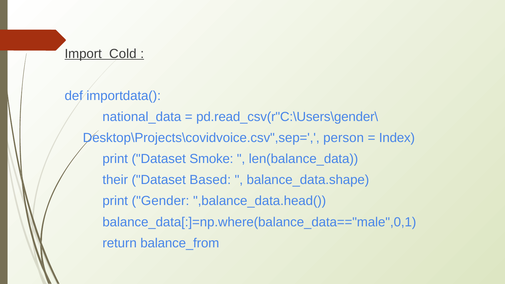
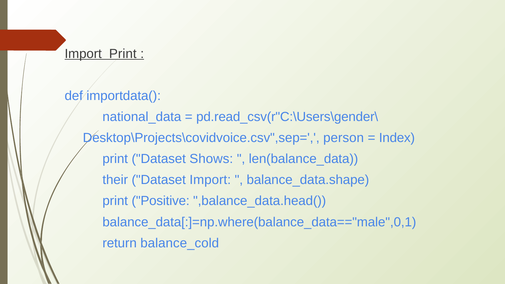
Import Cold: Cold -> Print (123, 54)
Smoke: Smoke -> Shows (211, 159)
Dataset Based: Based -> Import (210, 180)
Gender: Gender -> Positive (161, 201)
balance_from: balance_from -> balance_cold (180, 243)
